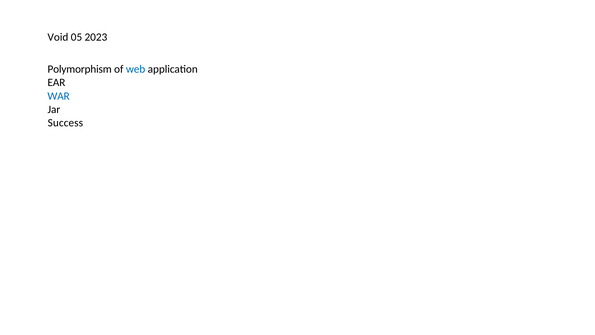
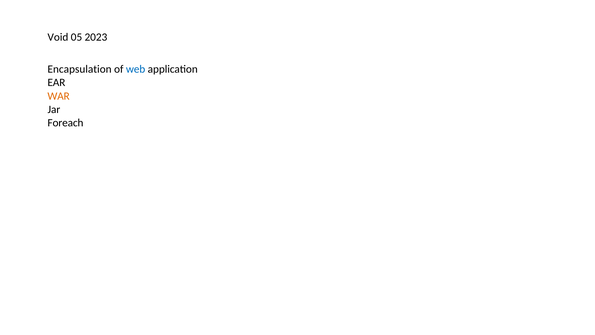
Polymorphism: Polymorphism -> Encapsulation (80, 69)
WAR colour: blue -> orange (59, 96)
Success: Success -> Foreach (65, 123)
